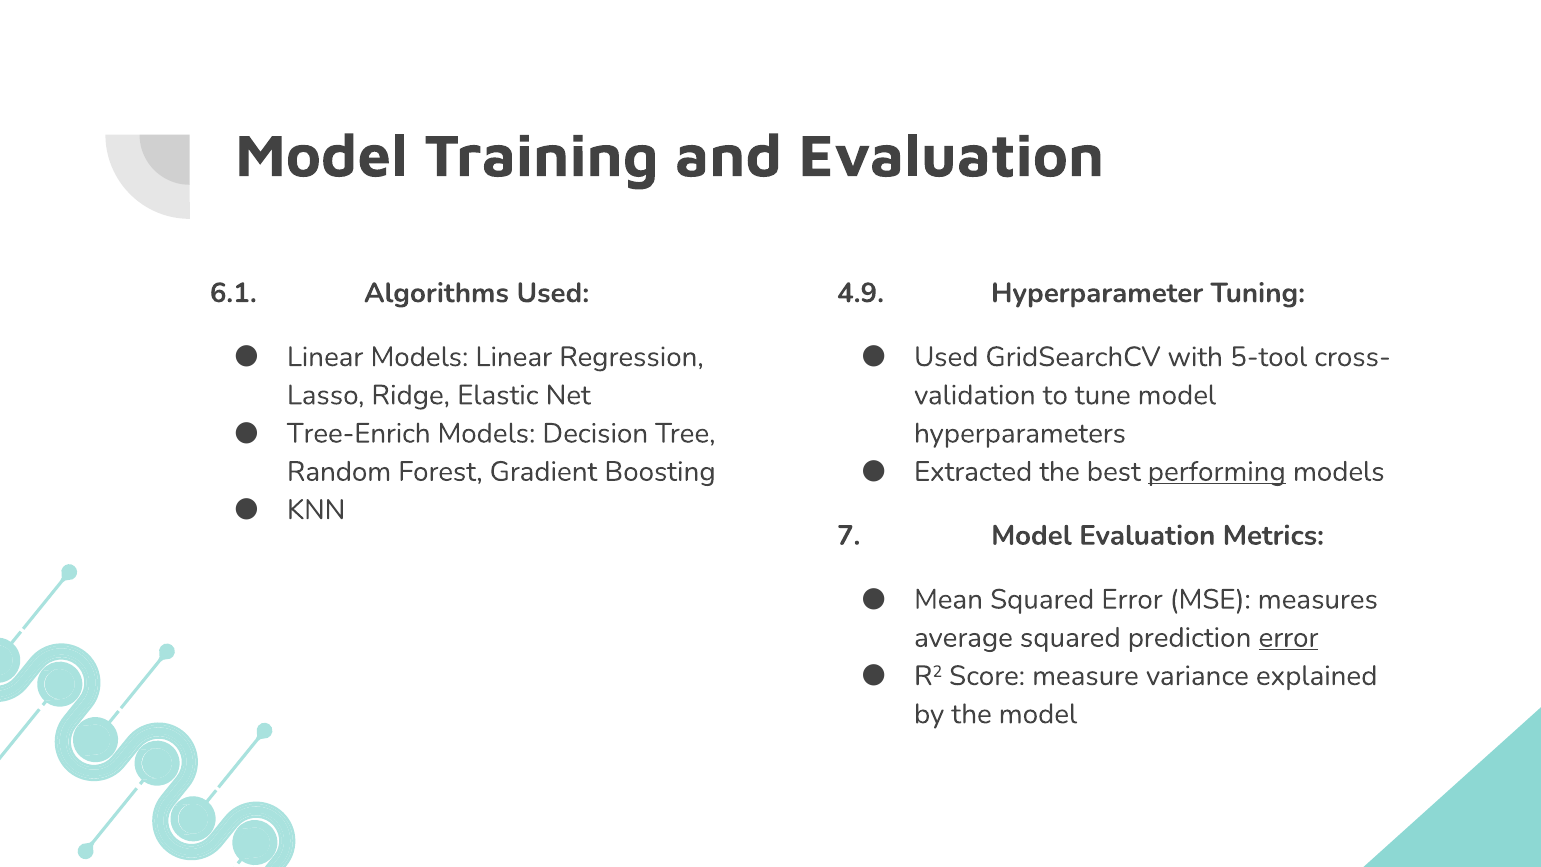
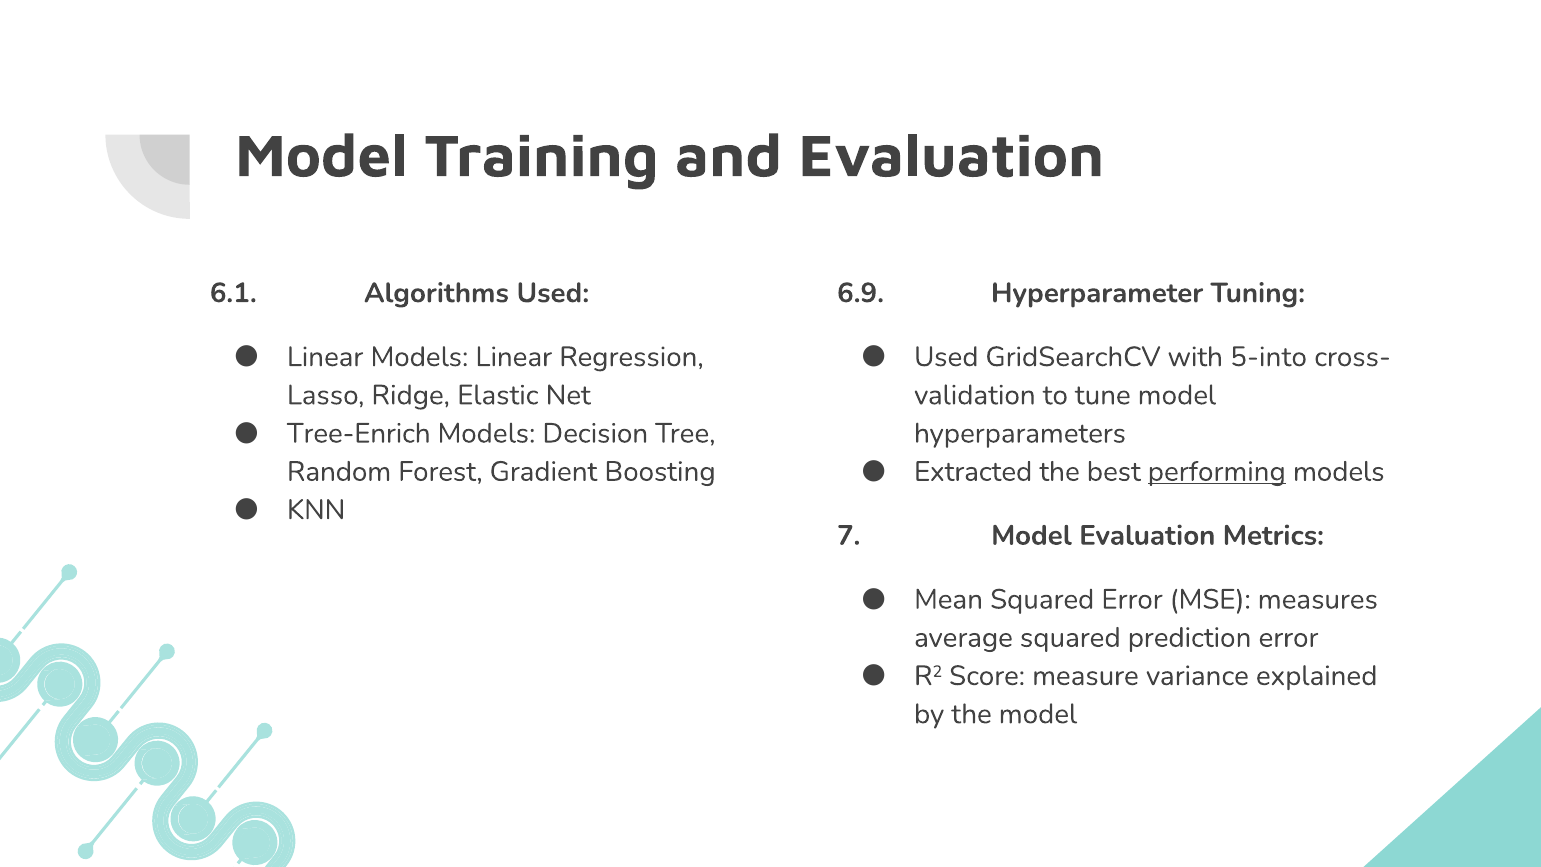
4.9: 4.9 -> 6.9 (861, 293)
5-tool: 5-tool -> 5-into (1269, 357)
error underline: present -> none (1288, 637)
